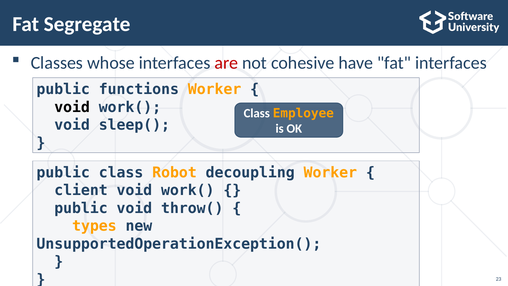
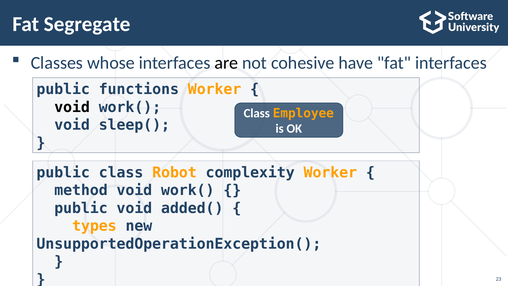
are colour: red -> black (226, 63)
decoupling: decoupling -> complexity (250, 172)
client: client -> method (81, 190)
throw(: throw( -> added( (192, 208)
